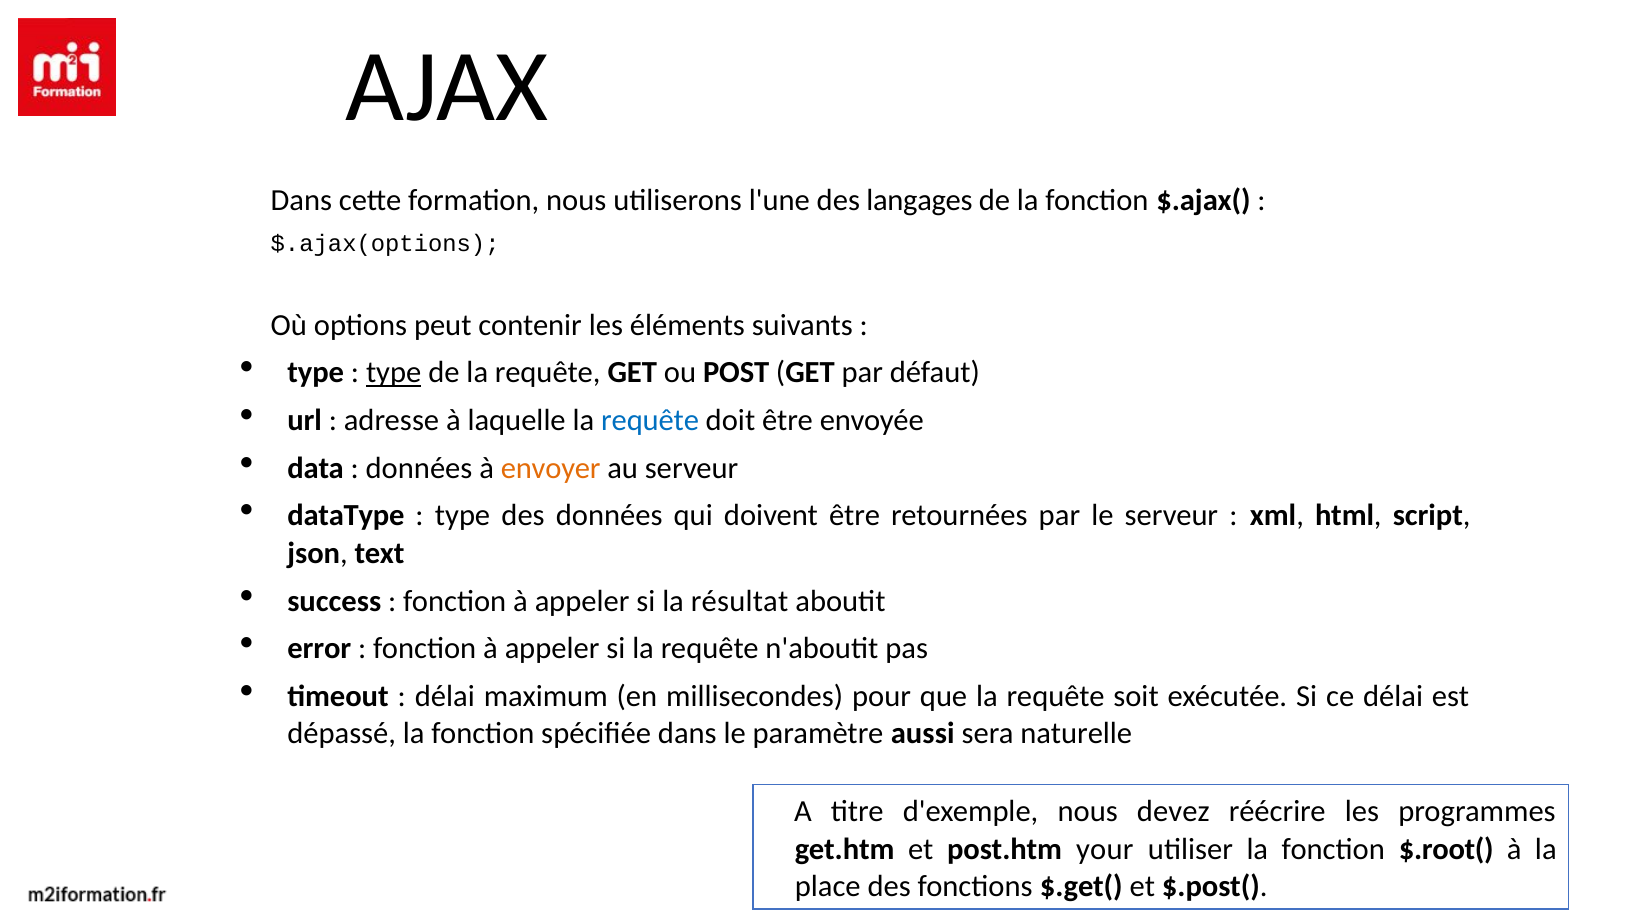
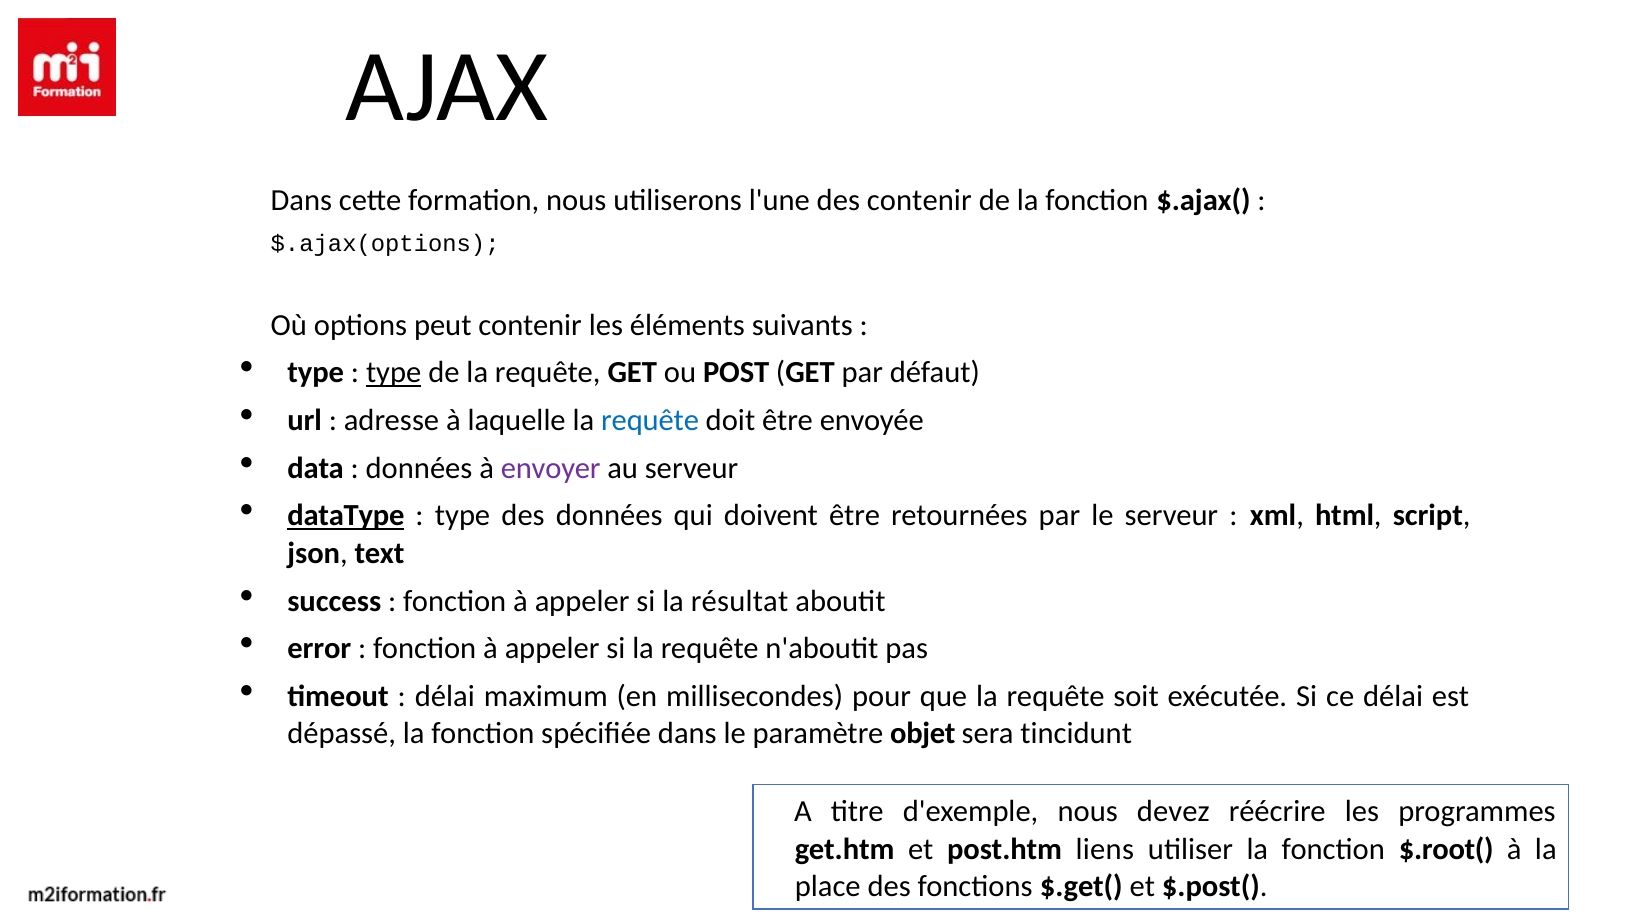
des langages: langages -> contenir (919, 201)
envoyer colour: orange -> purple (551, 468)
dataType underline: none -> present (346, 516)
aussi: aussi -> objet (923, 734)
naturelle: naturelle -> tincidunt (1076, 734)
your: your -> liens (1105, 849)
